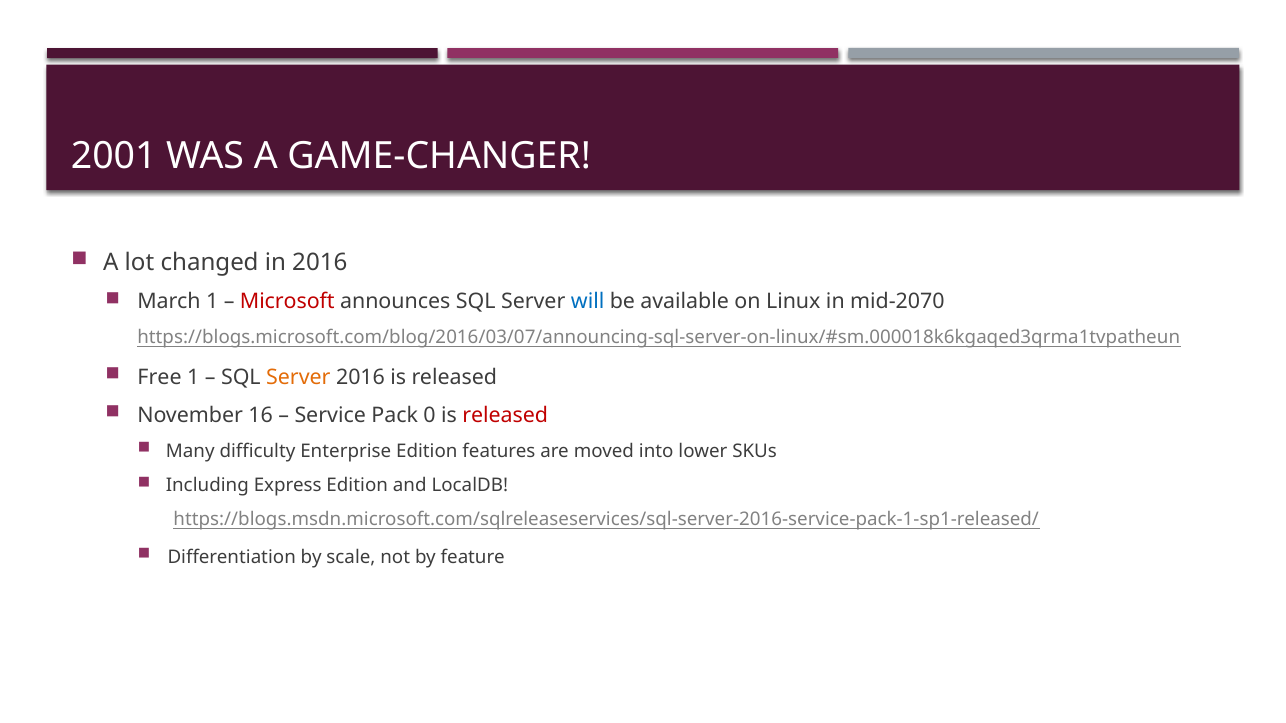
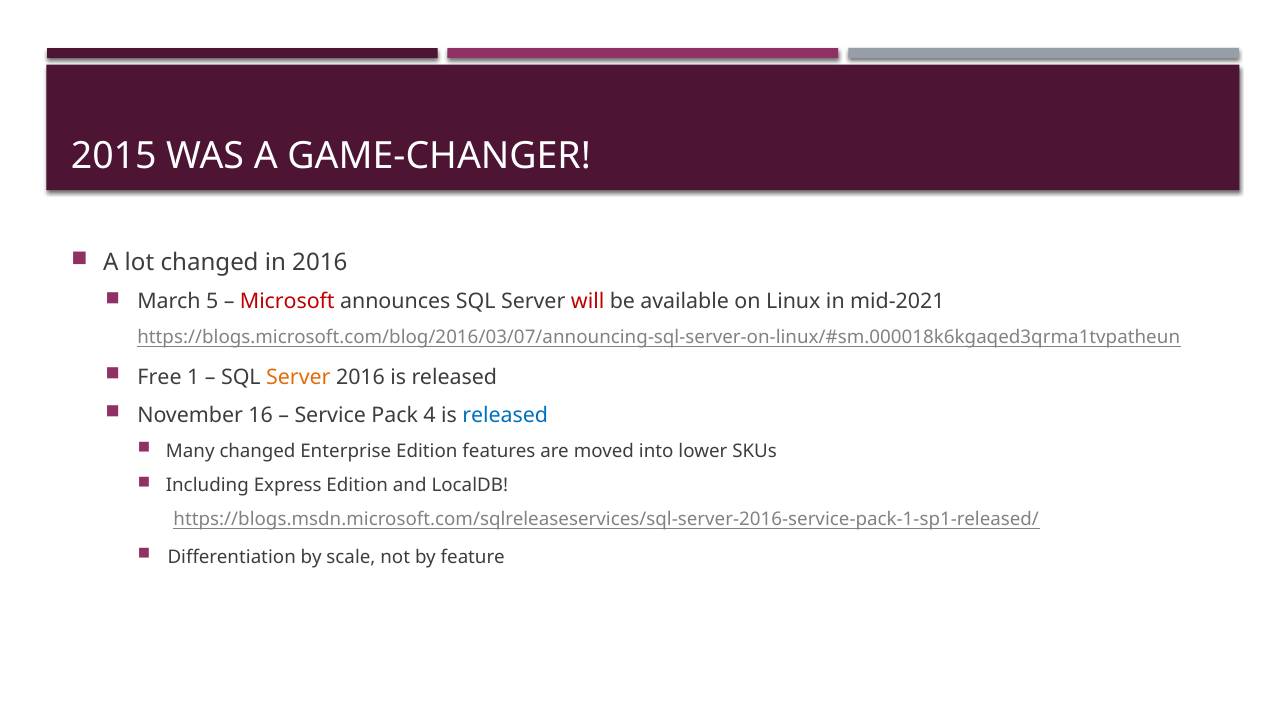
2001: 2001 -> 2015 (114, 156)
March 1: 1 -> 5 (212, 302)
will colour: blue -> red (588, 302)
mid-2070: mid-2070 -> mid-2021 (897, 302)
0: 0 -> 4 (430, 415)
released colour: red -> blue (505, 415)
Many difficulty: difficulty -> changed (257, 451)
